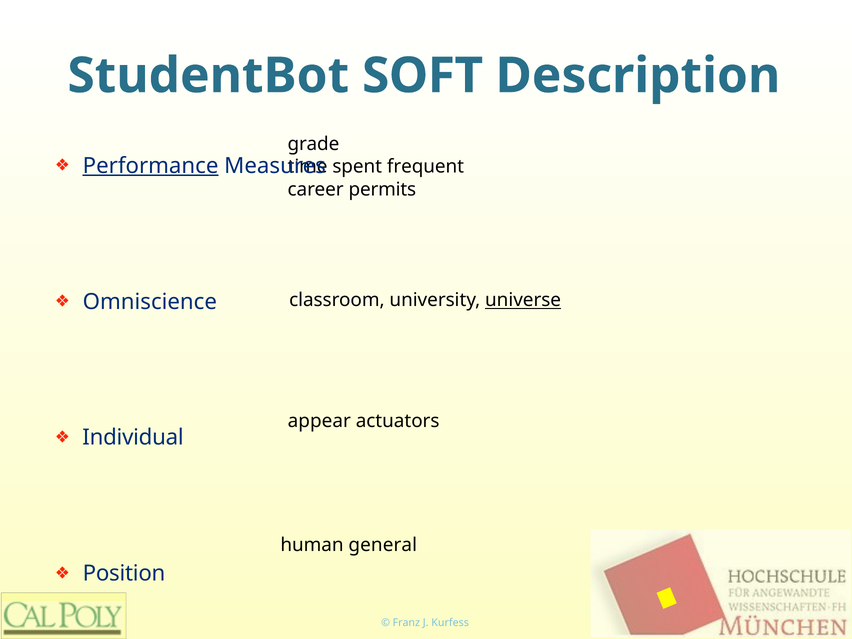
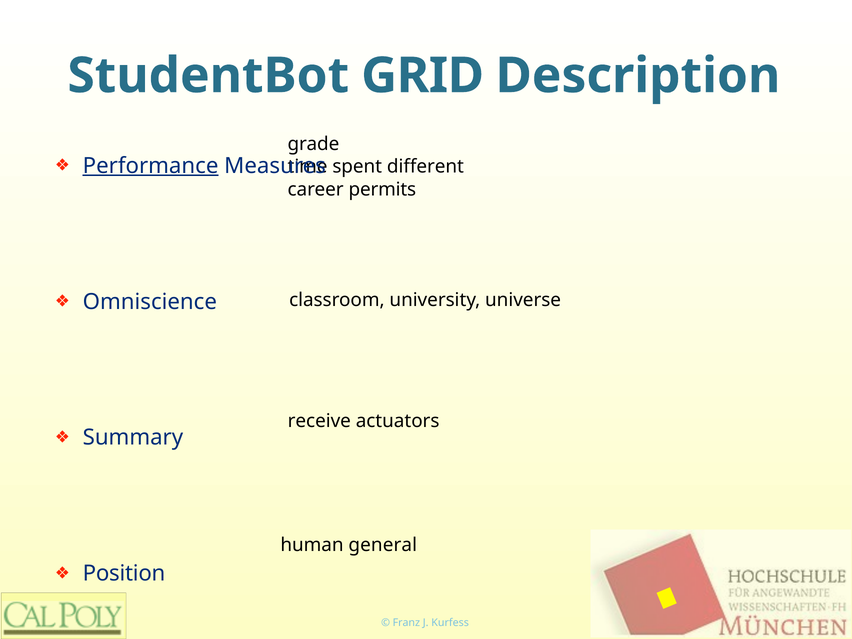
SOFT: SOFT -> GRID (423, 76)
frequent: frequent -> different (425, 167)
universe underline: present -> none (523, 300)
appear: appear -> receive (319, 421)
Individual: Individual -> Summary (133, 438)
